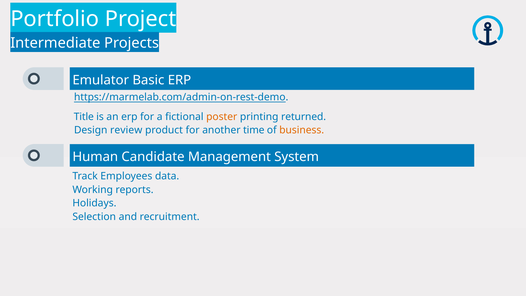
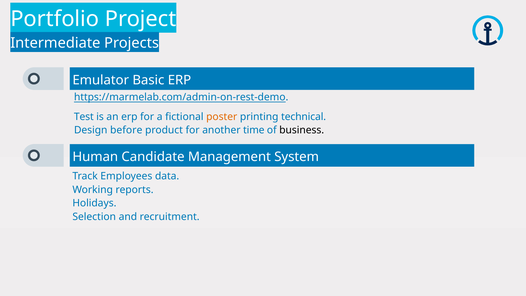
Title: Title -> Test (84, 117)
returned: returned -> technical (304, 117)
review: review -> before (126, 130)
business colour: orange -> black (302, 130)
